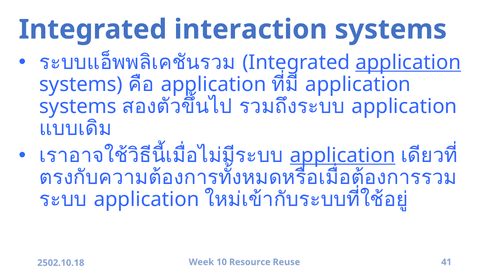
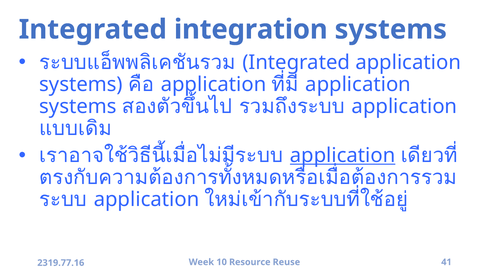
interaction: interaction -> integration (251, 29)
application underline: present -> none (408, 62)
2502.10.18: 2502.10.18 -> 2319.77.16 (61, 263)
